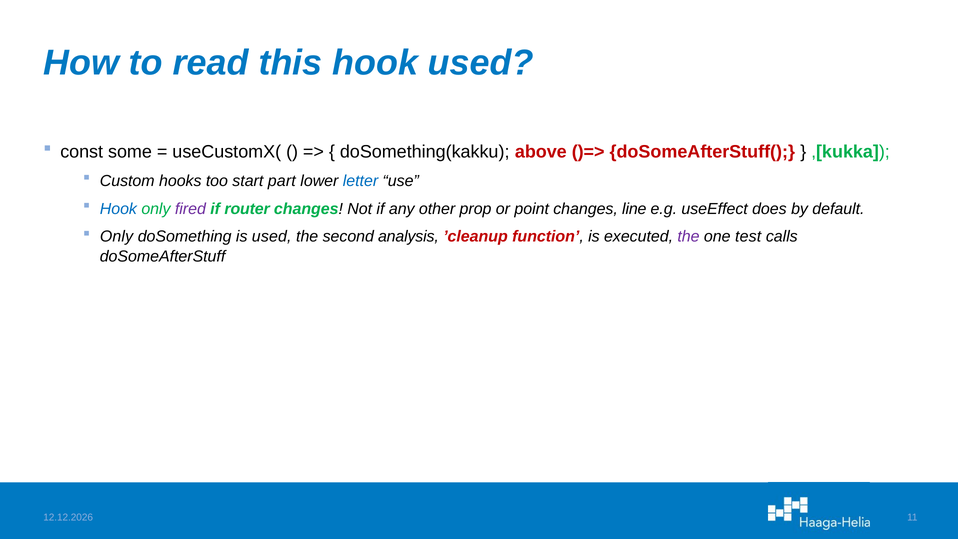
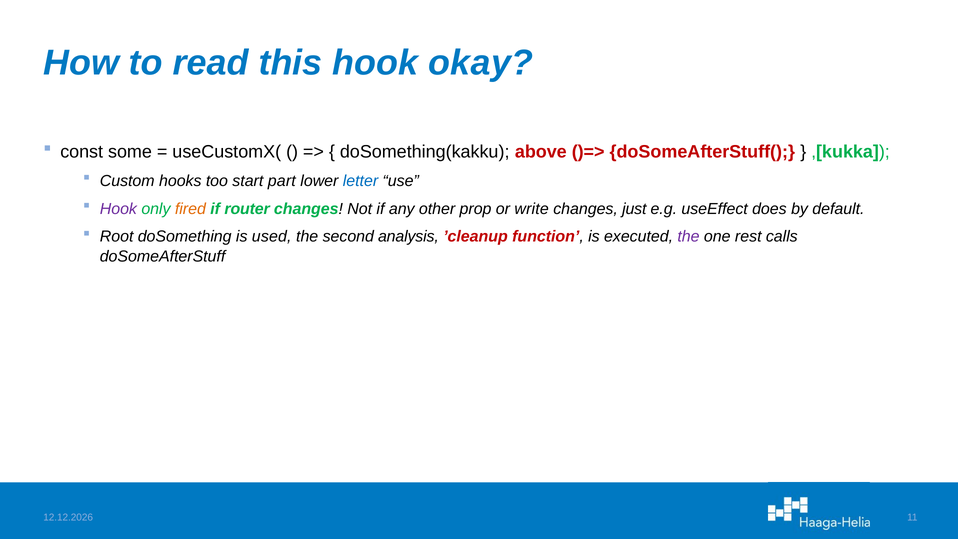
hook used: used -> okay (481, 63)
Hook colour: blue -> purple (118, 209)
fired colour: purple -> orange (190, 209)
point: point -> write (532, 209)
line: line -> just (634, 209)
Only: Only -> Root (117, 237)
test: test -> rest (748, 237)
